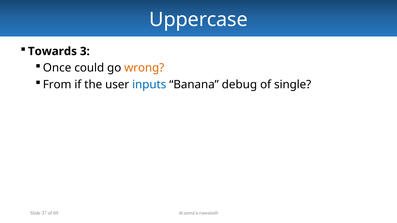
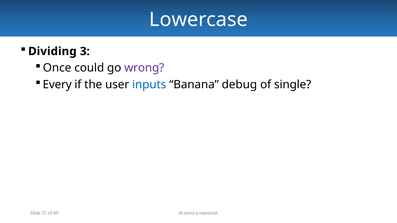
Uppercase: Uppercase -> Lowercase (198, 20)
Towards: Towards -> Dividing (52, 51)
wrong colour: orange -> purple (144, 68)
From: From -> Every (57, 85)
